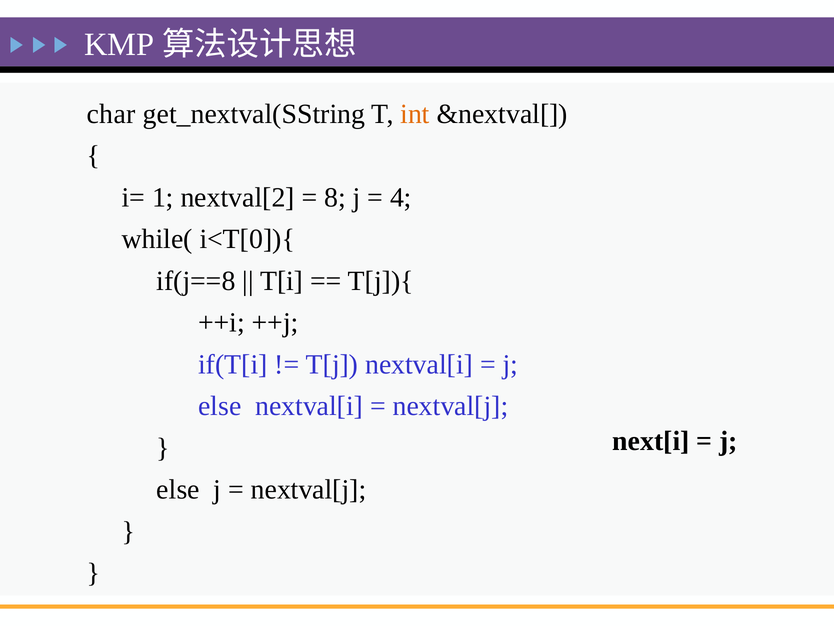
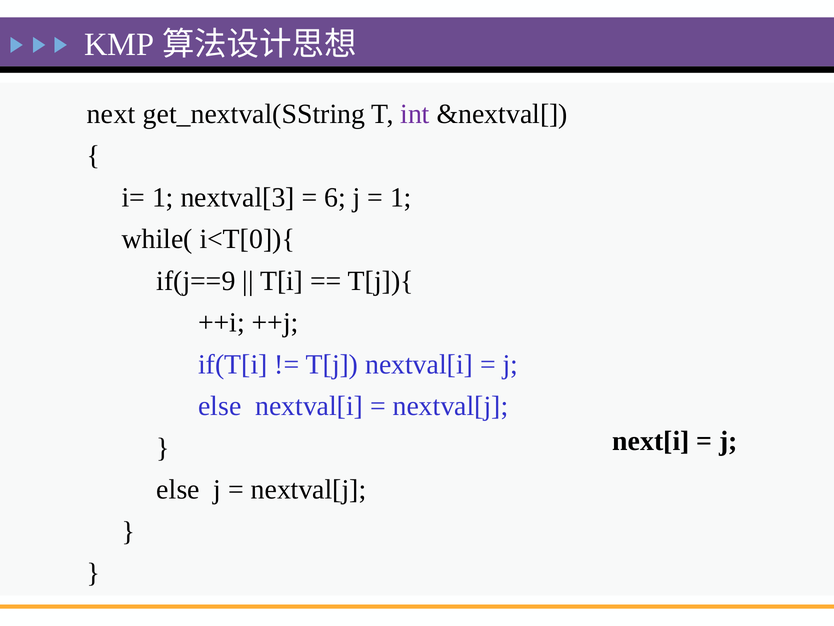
char: char -> next (111, 114)
int colour: orange -> purple (415, 114)
nextval[2: nextval[2 -> nextval[3 (238, 197)
8: 8 -> 6 (335, 197)
4: 4 -> 1 (401, 197)
if(j==8: if(j==8 -> if(j==9 (196, 281)
